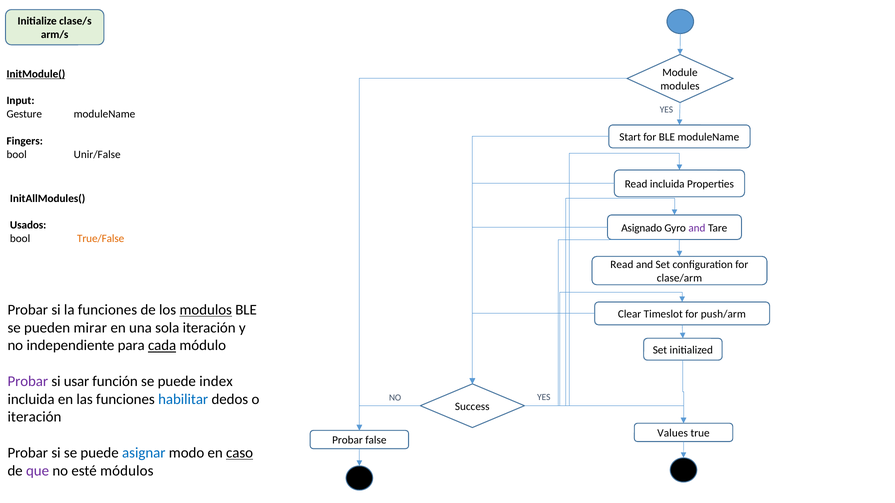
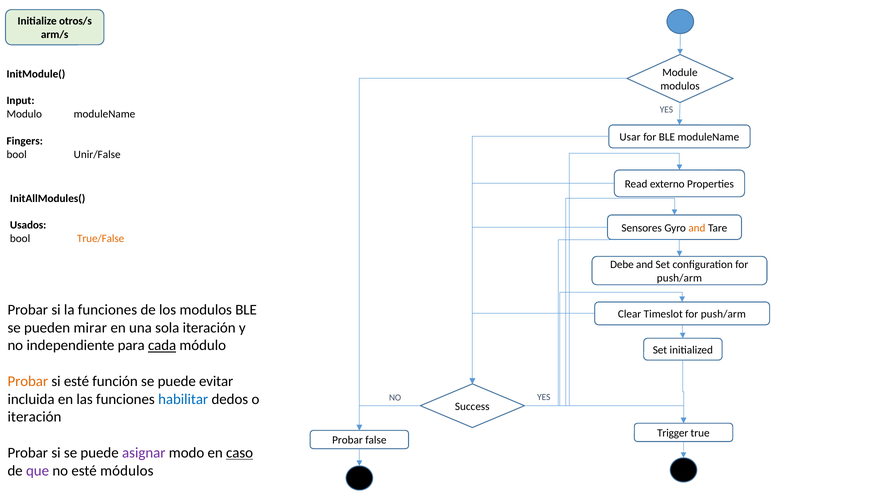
clase/s: clase/s -> otros/s (75, 21)
InitModule( underline: present -> none (36, 74)
modules: modules -> modulos (680, 86)
Gesture: Gesture -> Modulo (24, 114)
Start: Start -> Usar (630, 137)
Read incluida: incluida -> externo (667, 184)
Asignado: Asignado -> Sensores (642, 228)
and colour: purple -> orange (697, 228)
Read: Read -> Debe (622, 265)
clase/arm: clase/arm -> push/arm (679, 278)
modulos underline: present -> none (206, 310)
Probar colour: purple -> orange (28, 382)
si usar: usar -> esté (77, 382)
index: index -> evitar (216, 382)
Values: Values -> Trigger (673, 434)
asignar colour: blue -> purple (144, 453)
